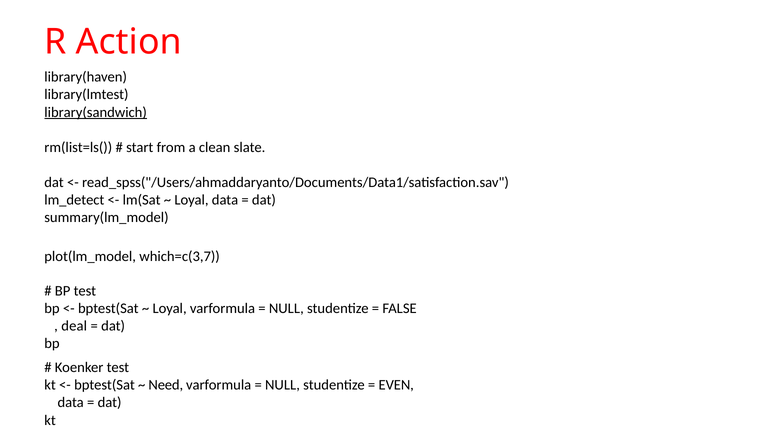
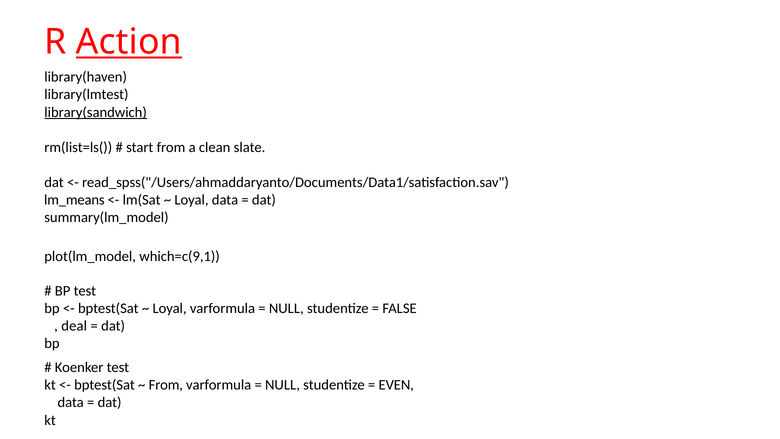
Action underline: none -> present (129, 42)
lm_detect: lm_detect -> lm_means (74, 200)
which=c(3,7: which=c(3,7 -> which=c(9,1 (180, 256)
Need: Need -> From (166, 385)
